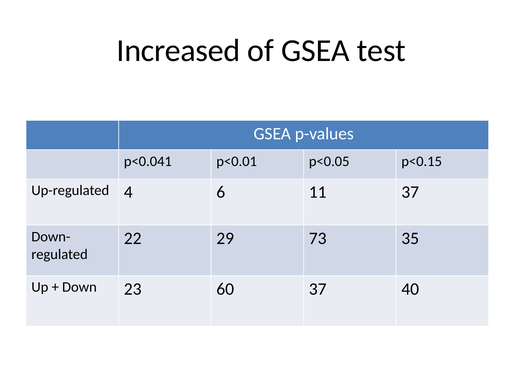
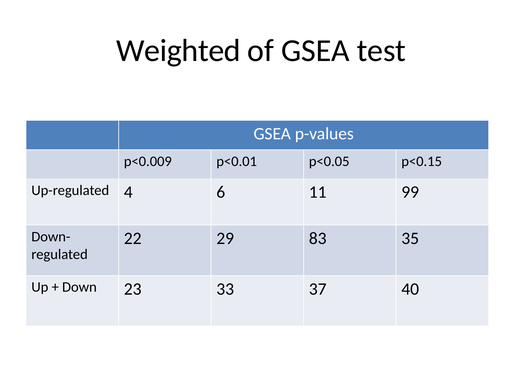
Increased: Increased -> Weighted (178, 51)
p<0.041: p<0.041 -> p<0.009 (148, 161)
11 37: 37 -> 99 (410, 192)
73: 73 -> 83 (318, 239)
60: 60 -> 33 (225, 289)
